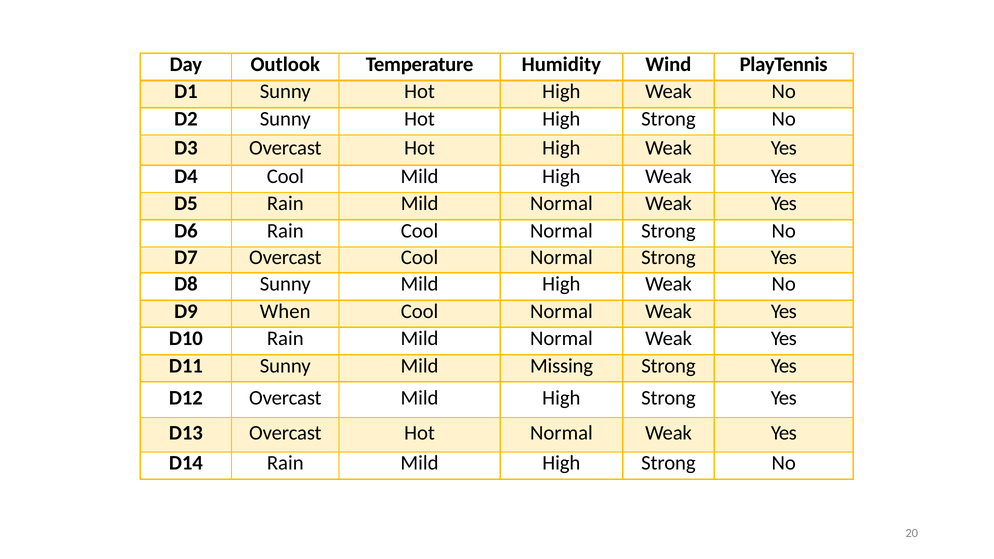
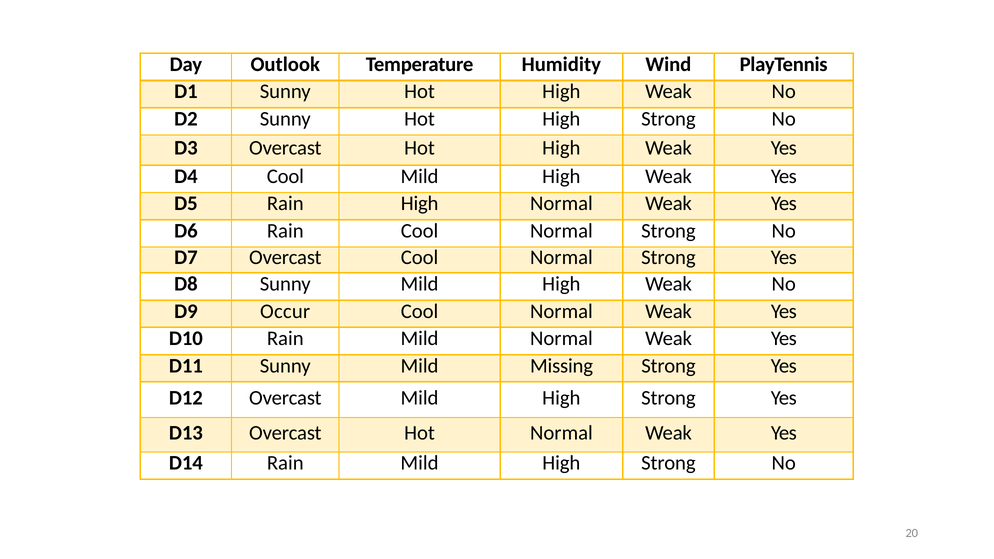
D5 Rain Mild: Mild -> High (420, 204)
When: When -> Occur (285, 311)
